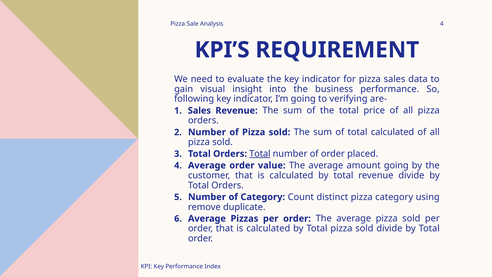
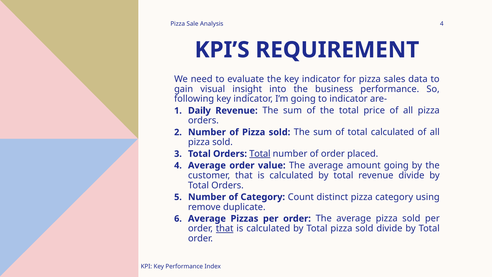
to verifying: verifying -> indicator (349, 99)
Sales: Sales -> Daily (199, 110)
that underline: none -> present (225, 228)
